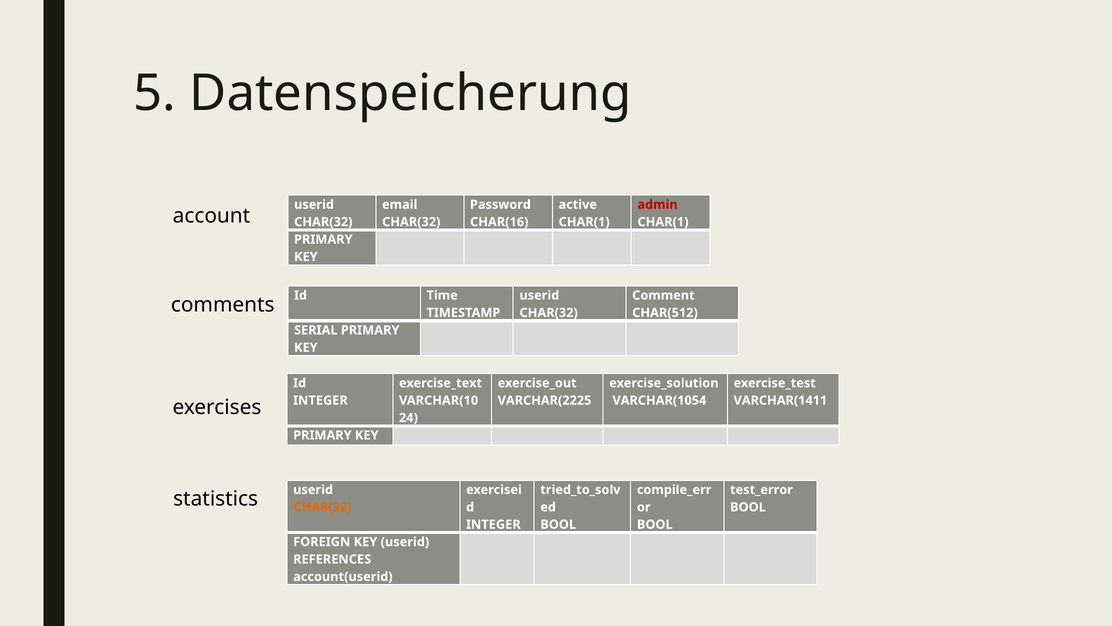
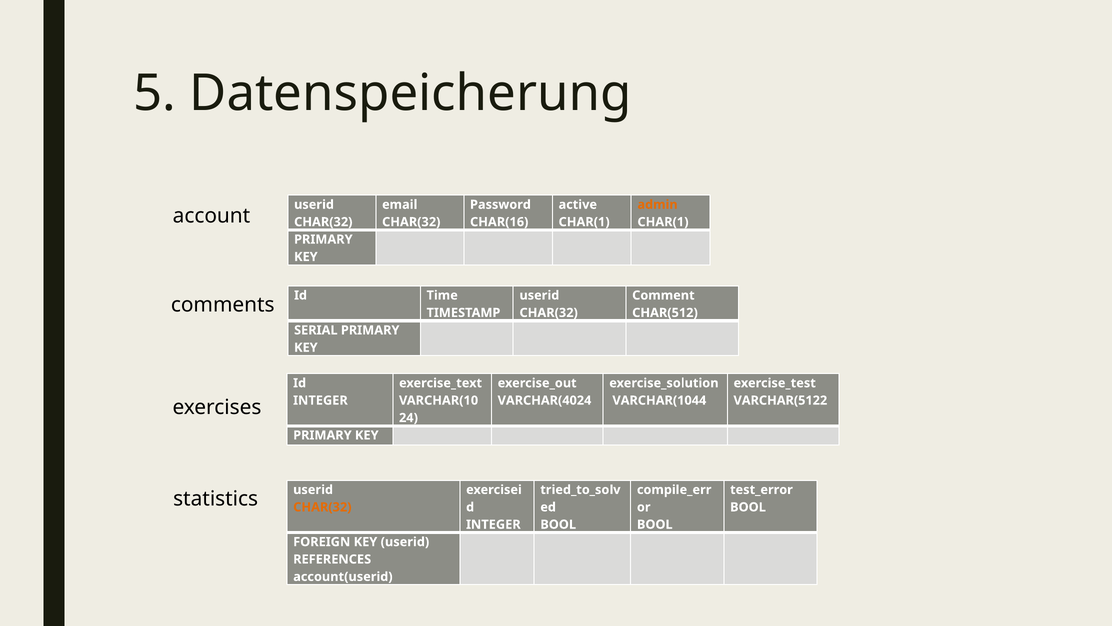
admin colour: red -> orange (658, 204)
VARCHAR(2225: VARCHAR(2225 -> VARCHAR(4024 (544, 400)
VARCHAR(1054: VARCHAR(1054 -> VARCHAR(1044 (659, 400)
VARCHAR(1411: VARCHAR(1411 -> VARCHAR(5122 (780, 400)
